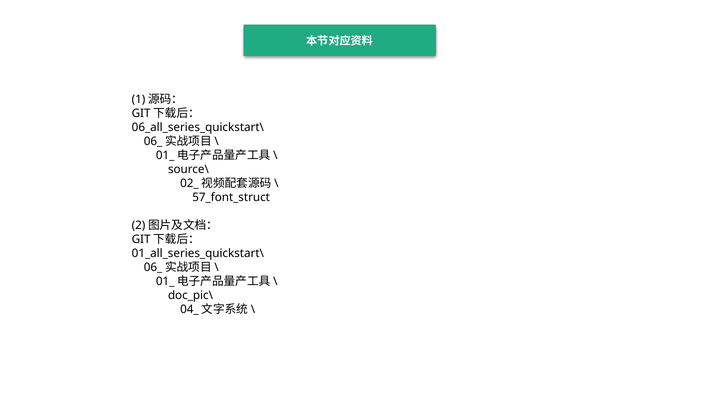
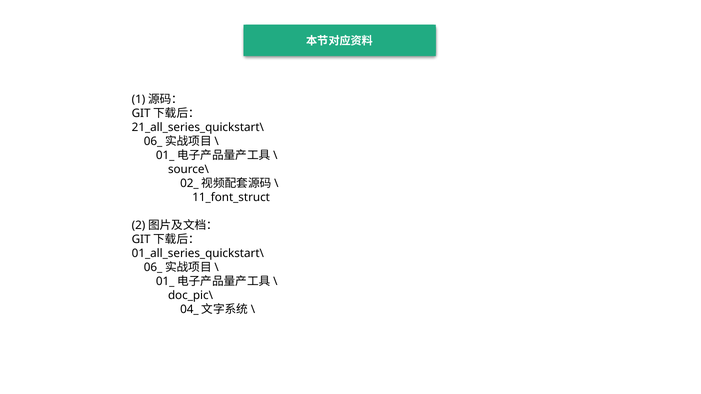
06_all_series_quickstart\: 06_all_series_quickstart\ -> 21_all_series_quickstart\ (198, 128)
57_font_struct: 57_font_struct -> 11_font_struct (231, 198)
